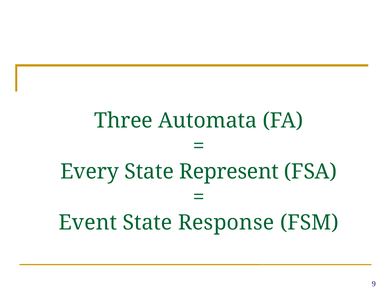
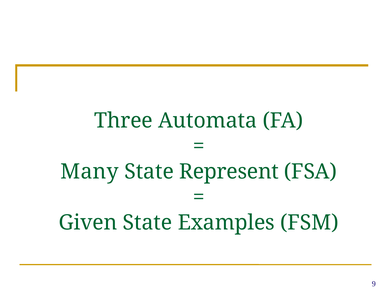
Every: Every -> Many (89, 171)
Event: Event -> Given (88, 222)
Response: Response -> Examples (226, 222)
